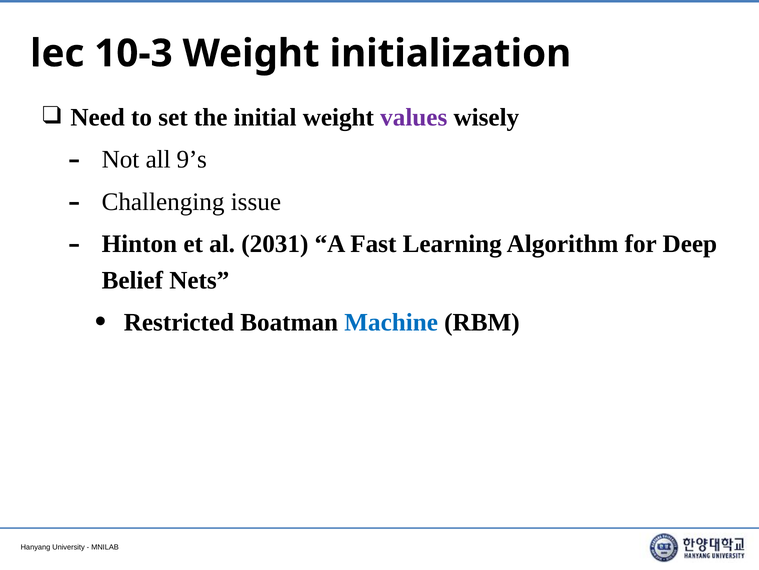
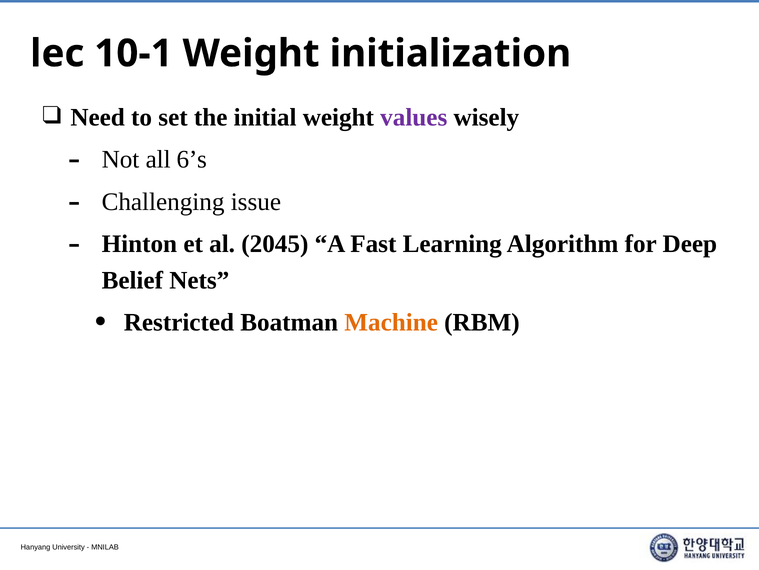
10-3: 10-3 -> 10-1 (133, 53)
9’s: 9’s -> 6’s (192, 159)
2031: 2031 -> 2045 (275, 244)
Machine colour: blue -> orange (391, 322)
